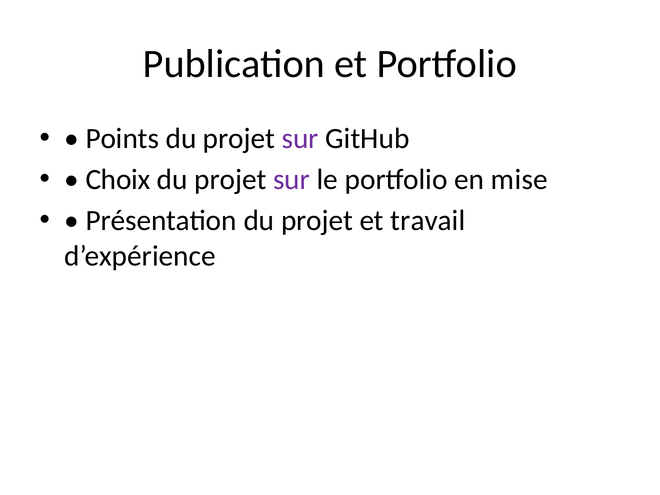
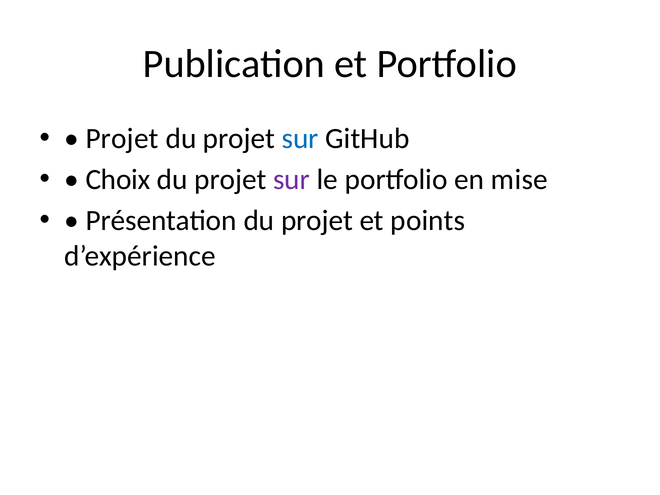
Points: Points -> Projet (122, 138)
sur colour: purple -> blue (300, 138)
travail: travail -> points (428, 221)
